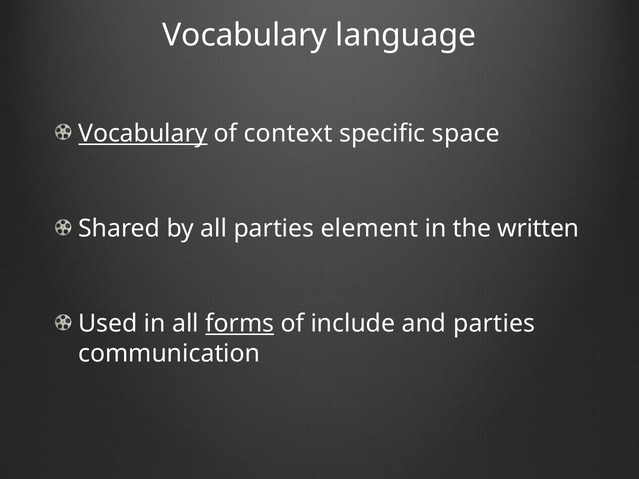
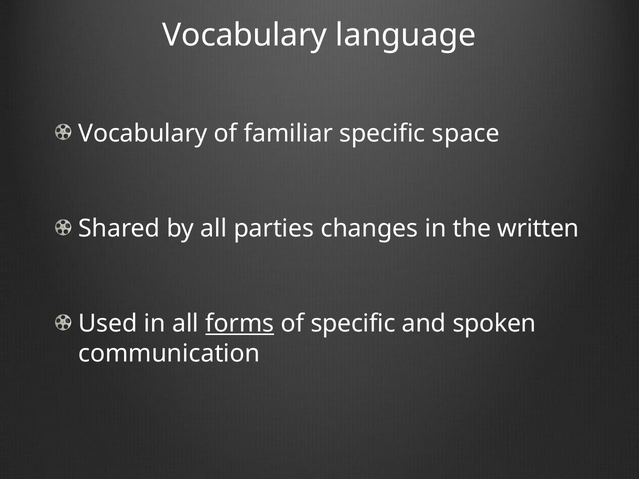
Vocabulary underline: present -> none (143, 134)
context: context -> familiar (288, 134)
element: element -> changes (369, 229)
of include: include -> specific (353, 324)
and parties: parties -> spoken (494, 324)
